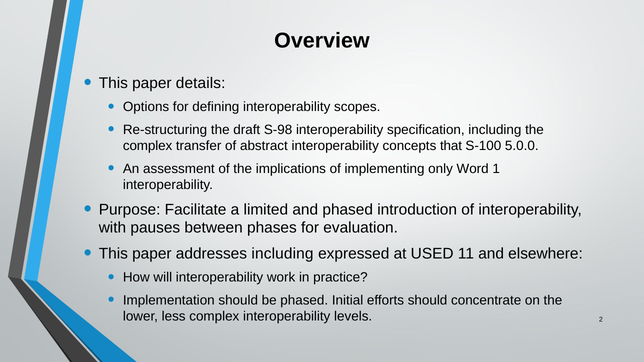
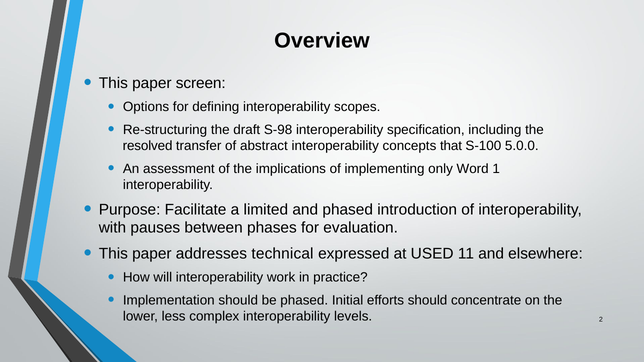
details: details -> screen (201, 83)
complex: complex -> resolved (148, 146)
addresses including: including -> technical (283, 254)
